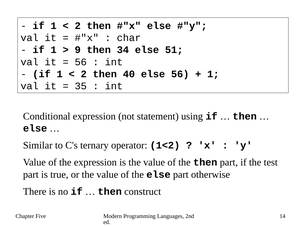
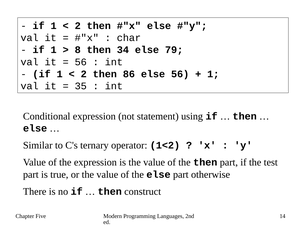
9: 9 -> 8 (78, 50)
51: 51 -> 79 (174, 50)
40: 40 -> 86 (129, 74)
